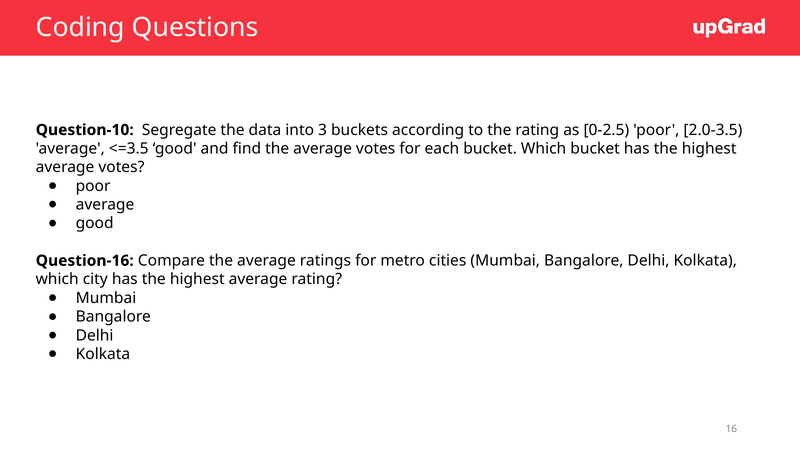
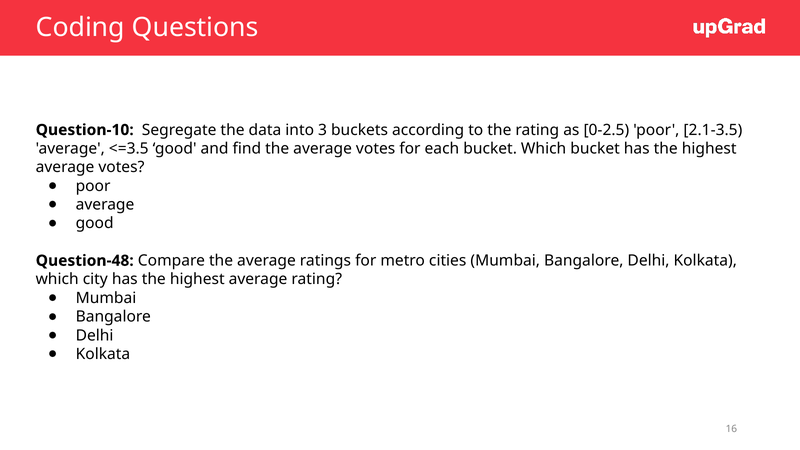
2.0-3.5: 2.0-3.5 -> 2.1-3.5 (713, 130)
Question-16: Question-16 -> Question-48 (85, 261)
